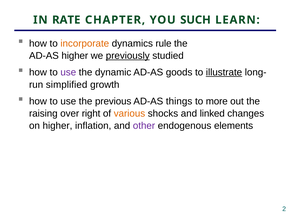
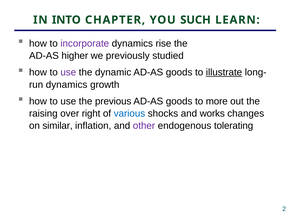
RATE: RATE -> INTO (66, 20)
incorporate colour: orange -> purple (85, 43)
rule: rule -> rise (163, 43)
previously underline: present -> none (128, 56)
simplified: simplified -> dynamics (67, 85)
things: things -> goods (179, 101)
various colour: orange -> blue (129, 113)
linked: linked -> works (212, 113)
on higher: higher -> similar (58, 126)
elements: elements -> tolerating (234, 126)
